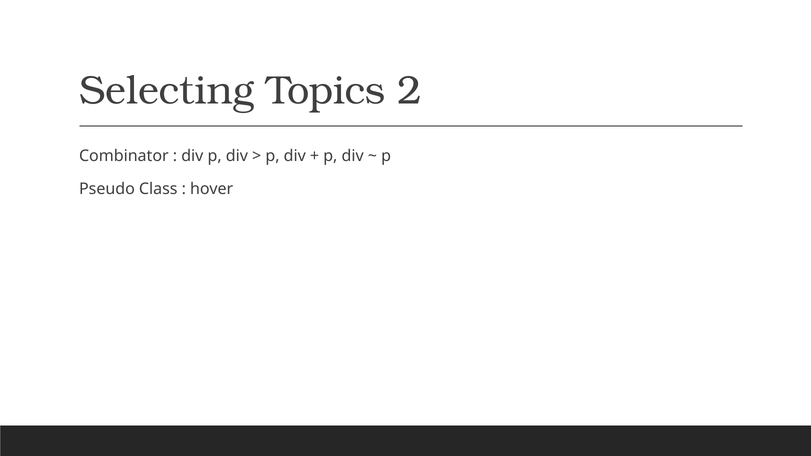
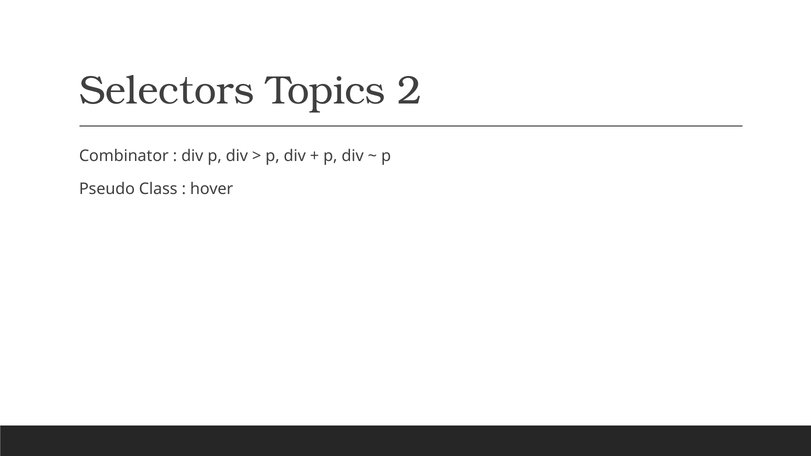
Selecting: Selecting -> Selectors (167, 91)
